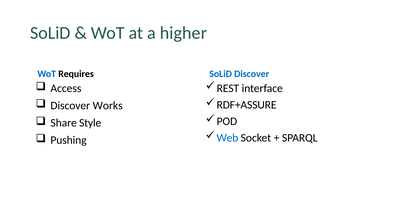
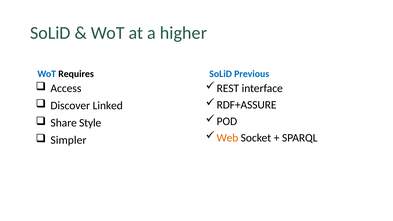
SoLiD Discover: Discover -> Previous (252, 74)
Works: Works -> Linked (108, 106)
Web colour: blue -> orange (227, 138)
Pushing: Pushing -> Simpler (68, 140)
